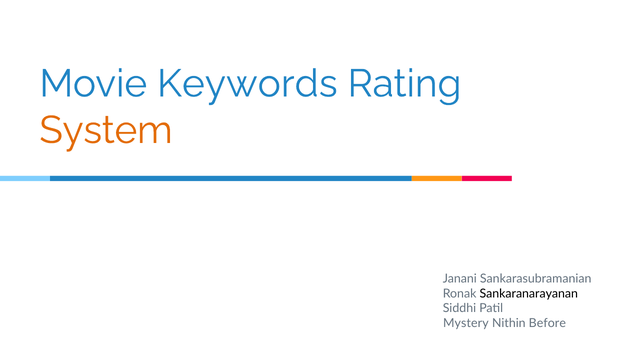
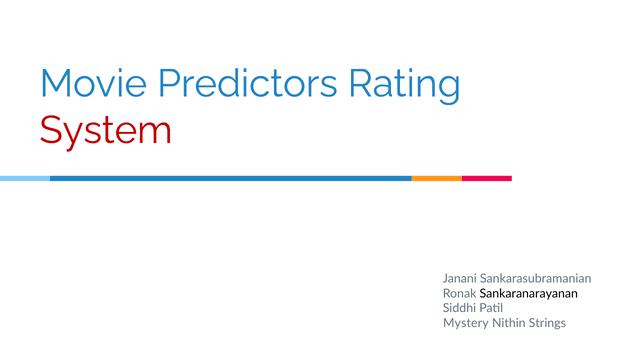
Keywords: Keywords -> Predictors (247, 84)
System colour: orange -> red (106, 130)
Before: Before -> Strings (547, 323)
